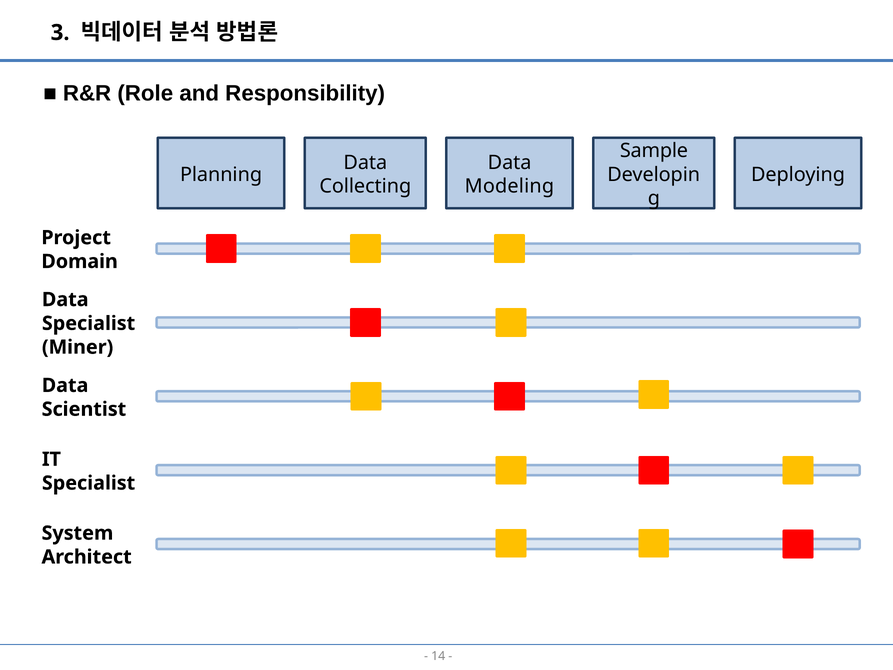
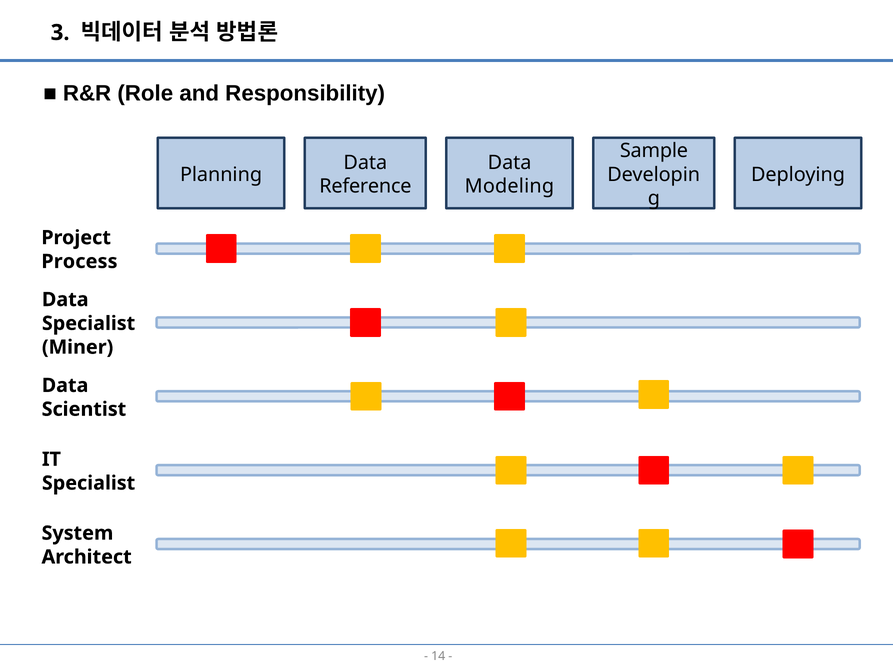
Collecting: Collecting -> Reference (365, 186)
Domain: Domain -> Process (79, 261)
